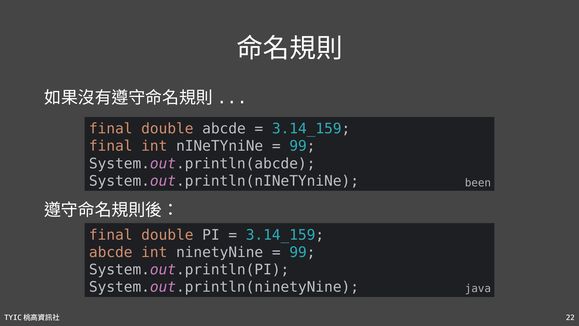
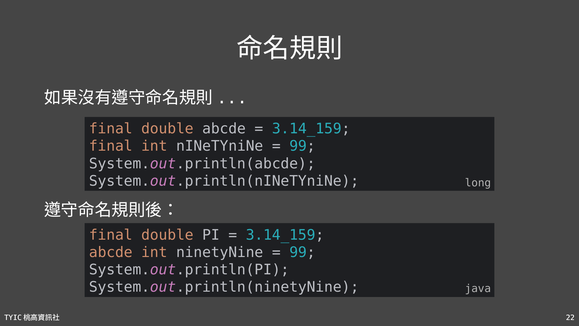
been: been -> long (478, 183)
